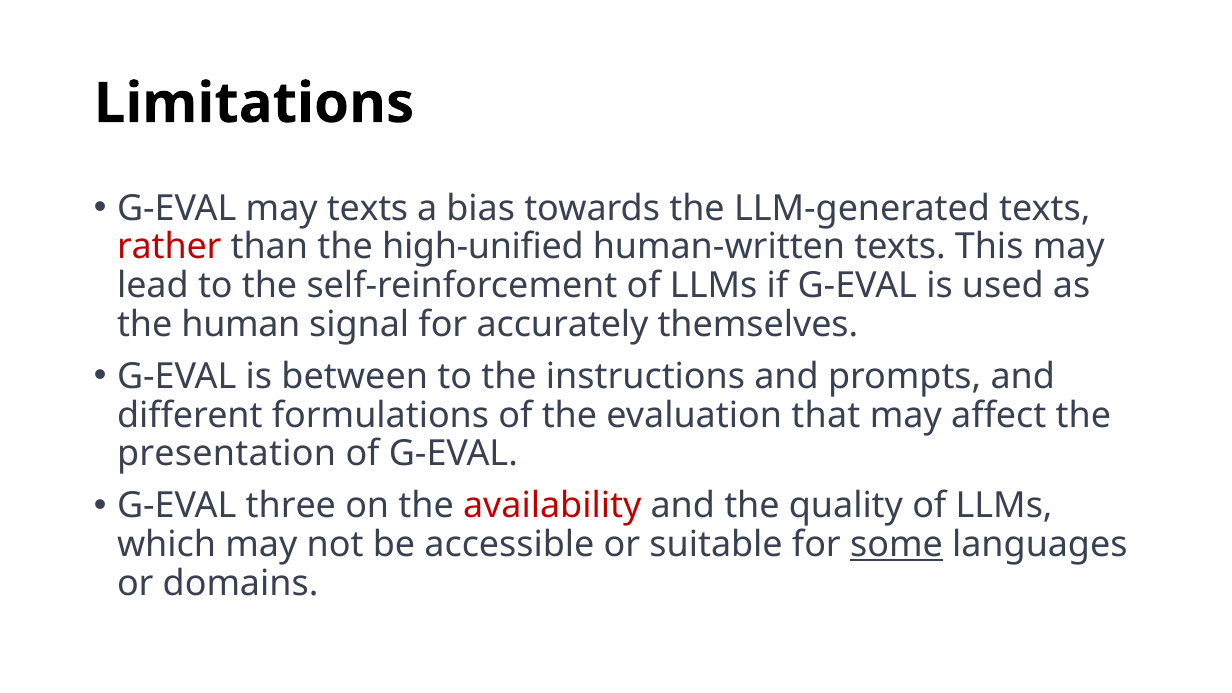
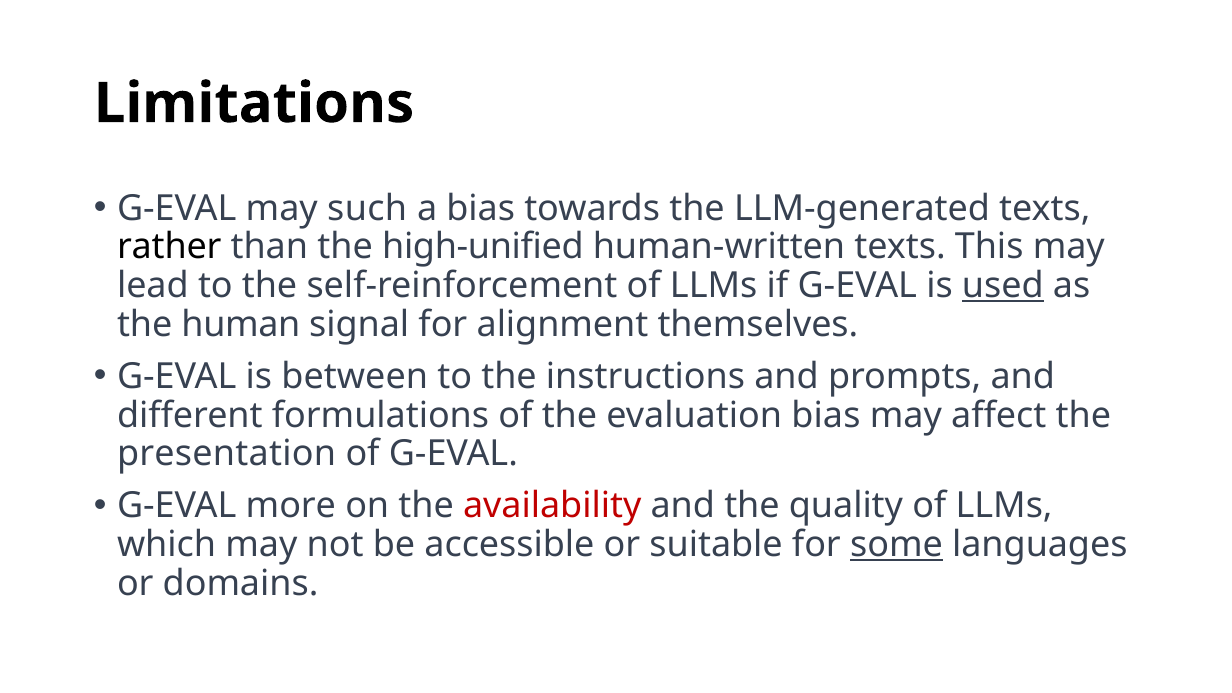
may texts: texts -> such (367, 208)
rather colour: red -> black (169, 247)
used underline: none -> present (1003, 286)
accurately: accurately -> alignment (563, 325)
evaluation that: that -> bias (826, 415)
three: three -> more (291, 506)
